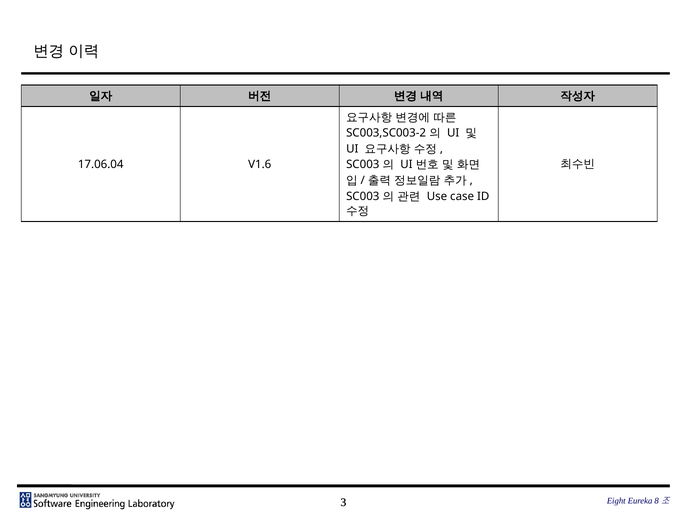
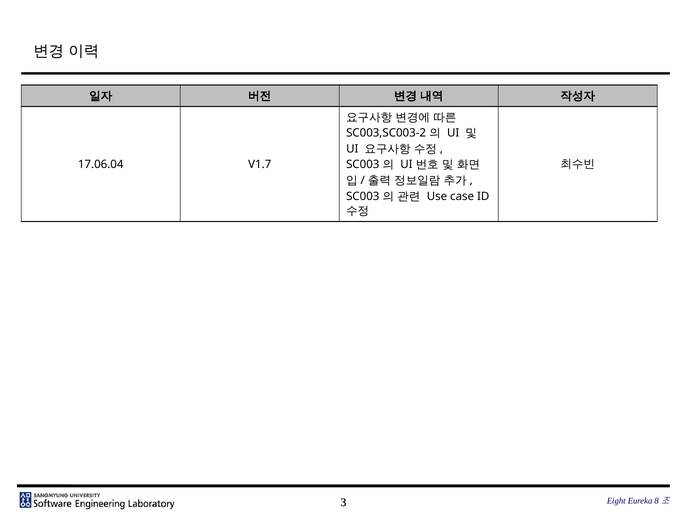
V1.6: V1.6 -> V1.7 (260, 164)
